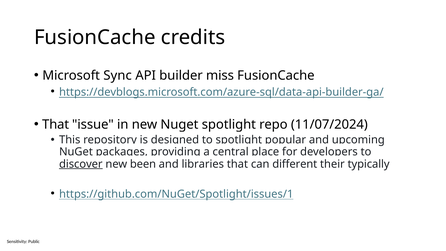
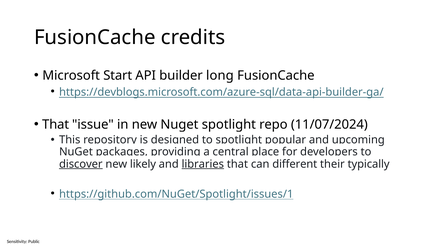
Sync: Sync -> Start (118, 75)
miss: miss -> long (220, 75)
been: been -> likely (143, 164)
libraries underline: none -> present (203, 164)
